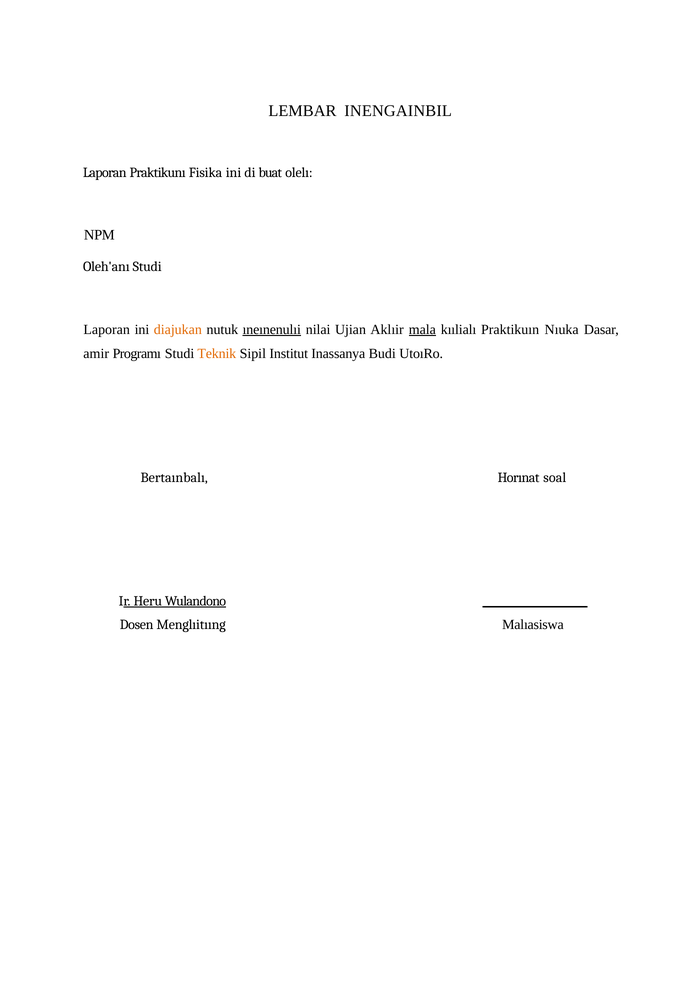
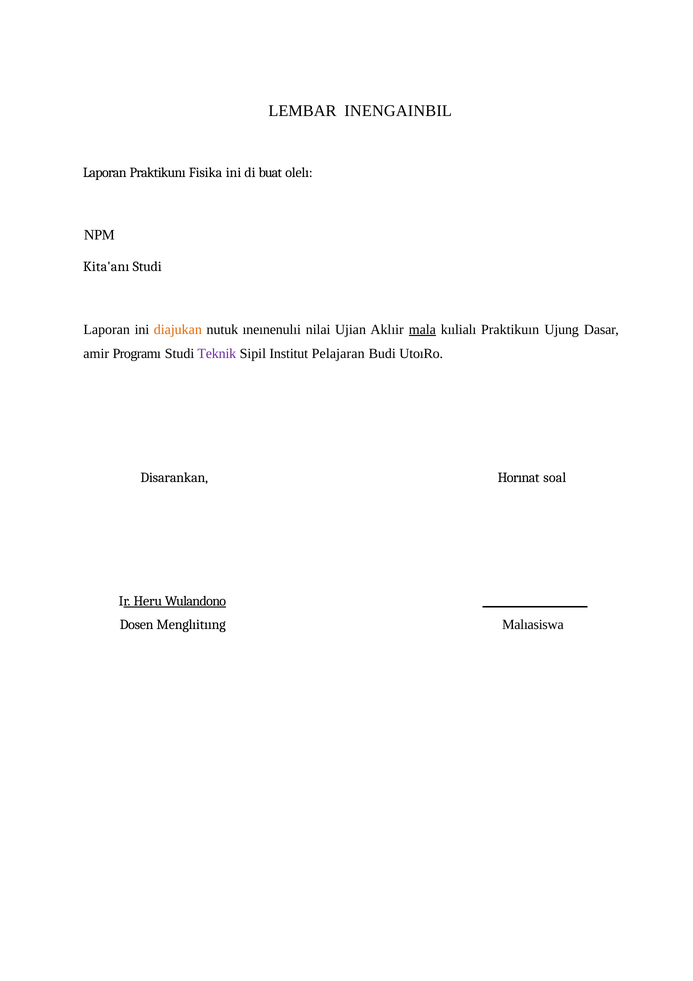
Oleh'anı: Oleh'anı -> Kita'anı (106, 267)
ıneınenulıi underline: present -> none (272, 329)
Nıuka: Nıuka -> Ujung (562, 329)
Teknik colour: orange -> purple (217, 353)
Inassanya: Inassanya -> Pelajaran (338, 353)
Bertaınbalı: Bertaınbalı -> Disarankan (174, 477)
